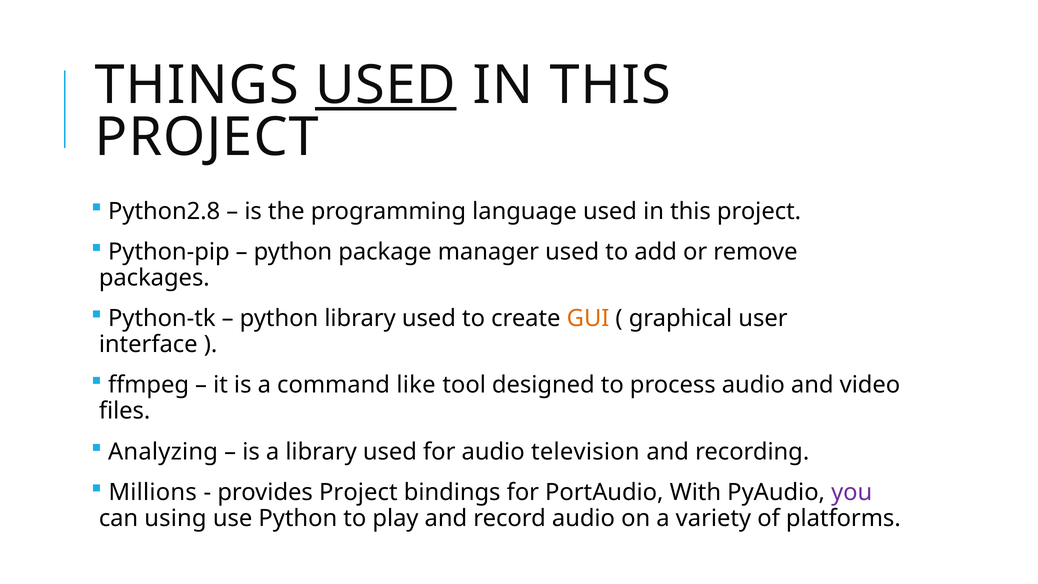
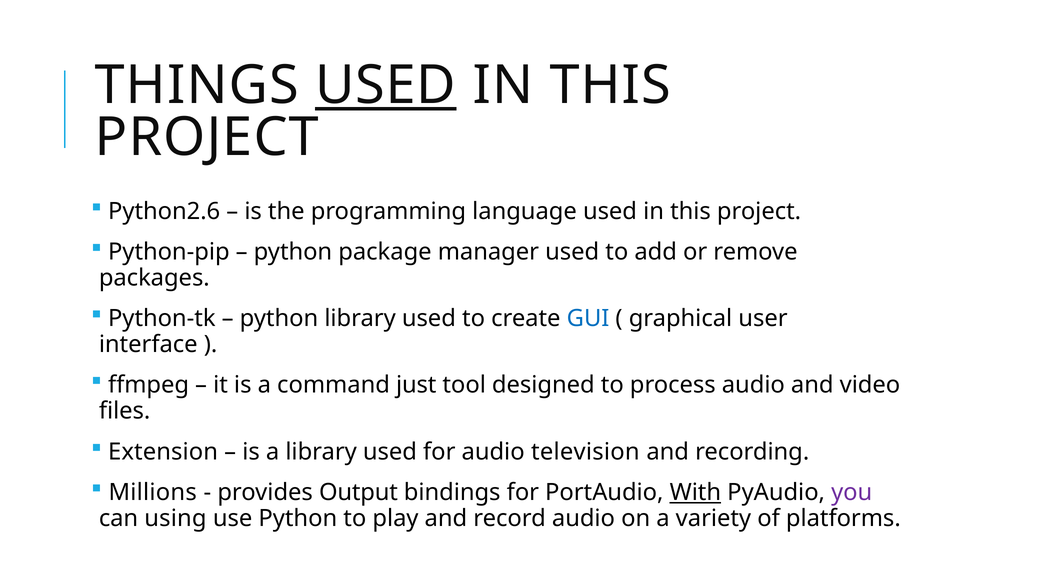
Python2.8: Python2.8 -> Python2.6 (164, 211)
GUI colour: orange -> blue (588, 319)
like: like -> just (416, 385)
Analyzing: Analyzing -> Extension (163, 452)
provides Project: Project -> Output (358, 492)
With underline: none -> present (695, 492)
